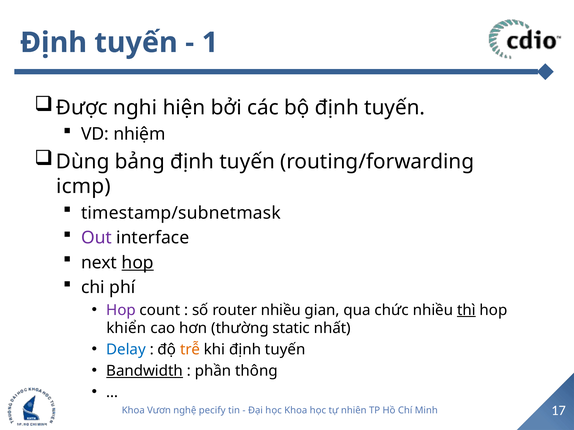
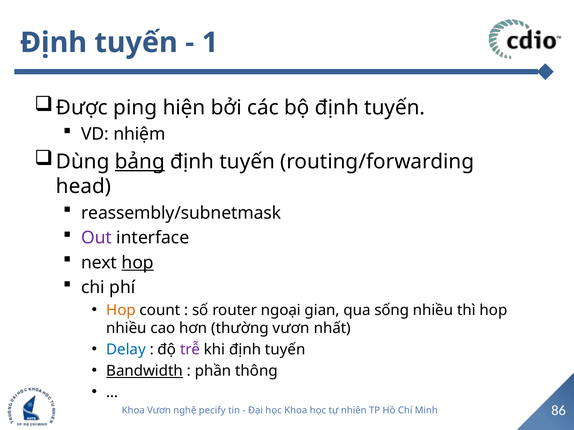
nghi: nghi -> ping (135, 108)
bảng underline: none -> present (140, 162)
icmp: icmp -> head (84, 187)
timestamp/subnetmask: timestamp/subnetmask -> reassembly/subnetmask (181, 213)
Hop colour: purple -> orange (121, 310)
router nhiều: nhiều -> ngoại (281, 310)
chức: chức -> sống (392, 310)
thì underline: present -> none (466, 310)
khiển: khiển -> nhiều (126, 329)
thường static: static -> vươn (291, 329)
trễ colour: orange -> purple (190, 350)
17: 17 -> 86 (559, 411)
